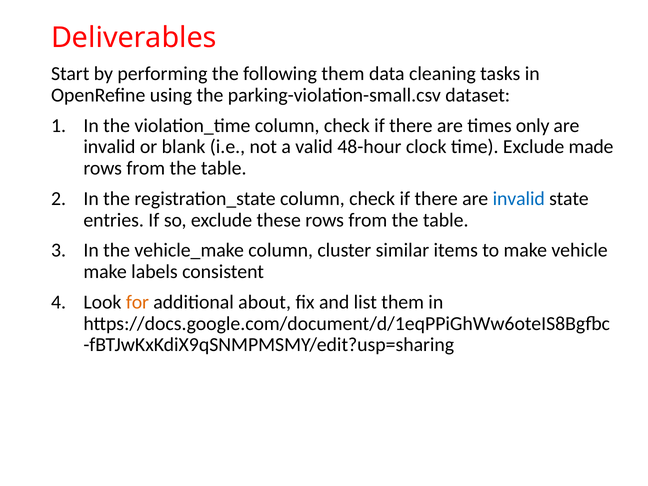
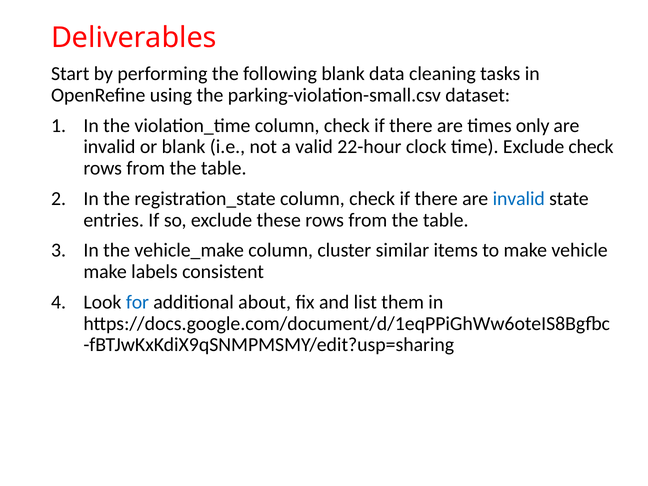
following them: them -> blank (343, 74)
48-hour: 48-hour -> 22-hour (369, 147)
Exclude made: made -> check (591, 147)
for colour: orange -> blue (137, 302)
